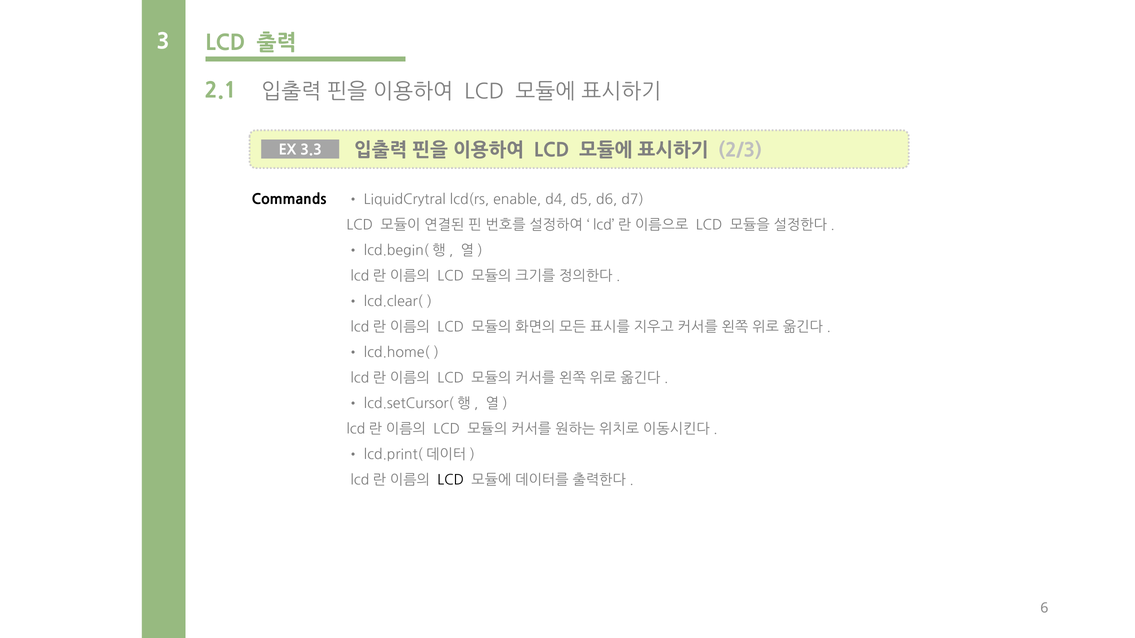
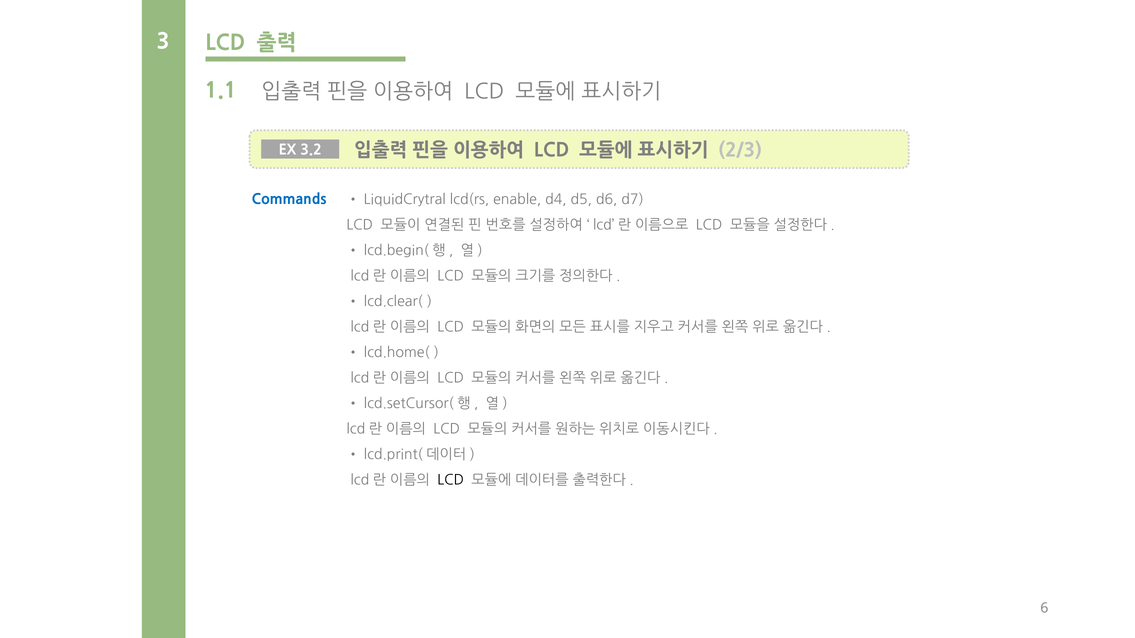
2.1: 2.1 -> 1.1 (221, 91)
3.3: 3.3 -> 3.2 (311, 150)
Commands colour: black -> blue (289, 200)
